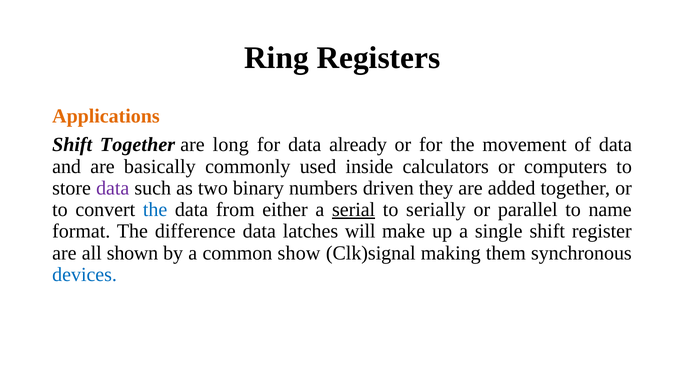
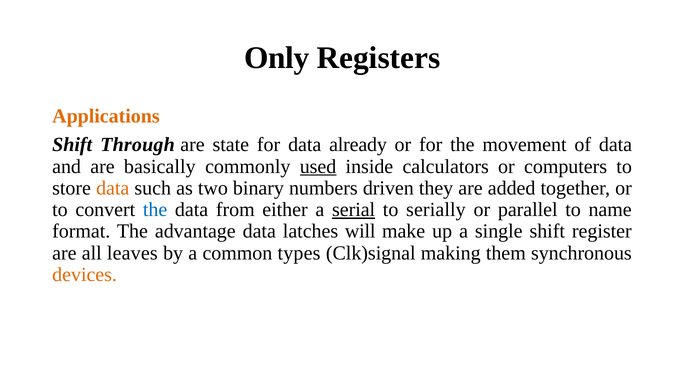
Ring: Ring -> Only (277, 58)
Shift Together: Together -> Through (138, 145)
long: long -> state (231, 145)
used underline: none -> present (318, 166)
data colour: purple -> orange (113, 188)
difference: difference -> advantage (195, 231)
shown: shown -> leaves (132, 252)
show: show -> types (299, 252)
devices colour: blue -> orange (85, 274)
